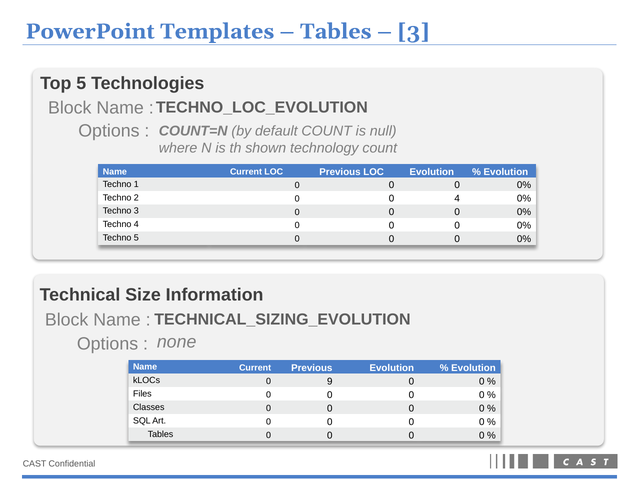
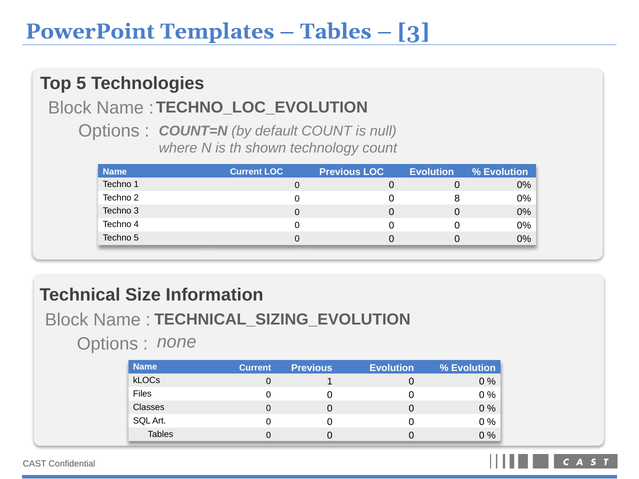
0 4: 4 -> 8 (457, 199)
0 9: 9 -> 1 (330, 382)
